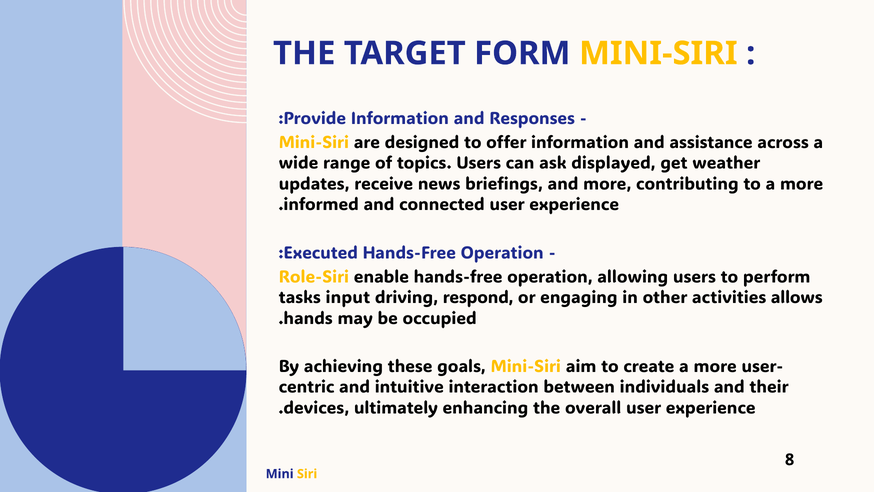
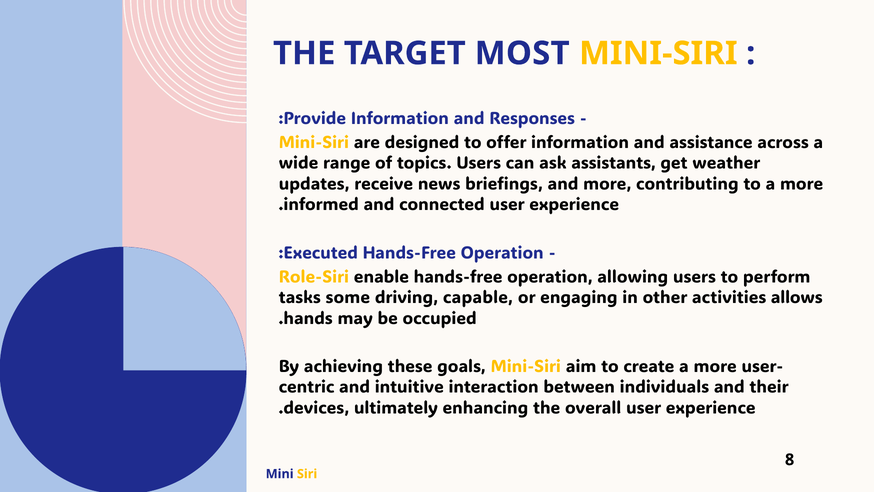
FORM: FORM -> MOST (522, 53)
displayed: displayed -> assistants (613, 163)
input: input -> some (348, 297)
respond: respond -> capable (478, 297)
